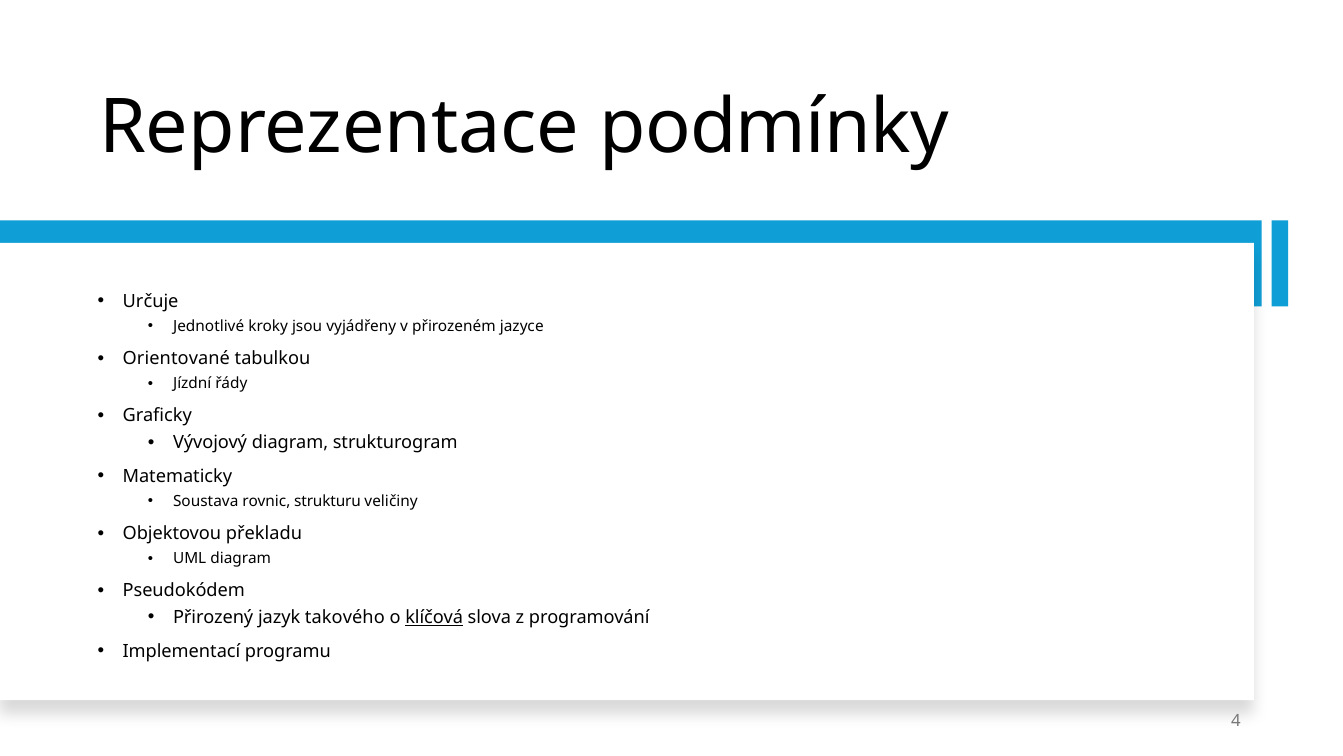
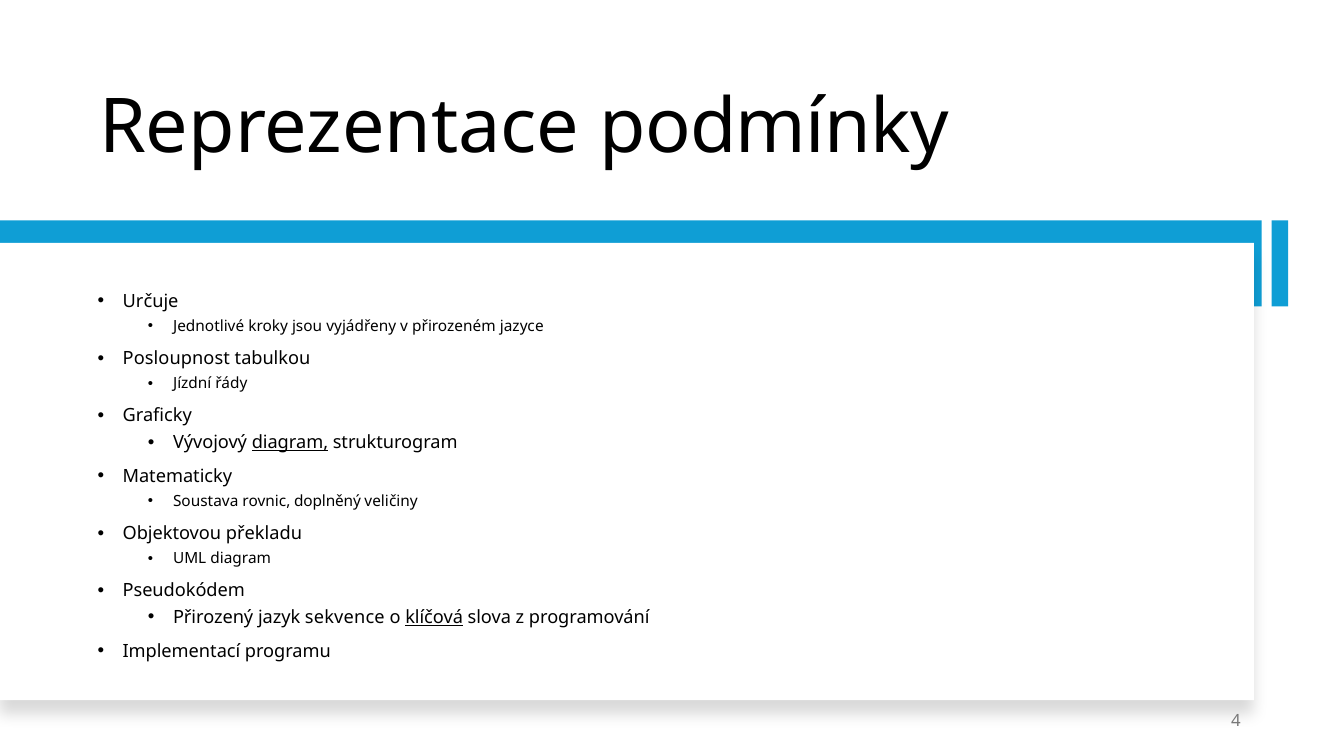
Orientované: Orientované -> Posloupnost (176, 358)
diagram underline: none -> present (290, 442)
strukturu: strukturu -> doplněný (328, 501)
takového: takového -> sekvence (345, 617)
